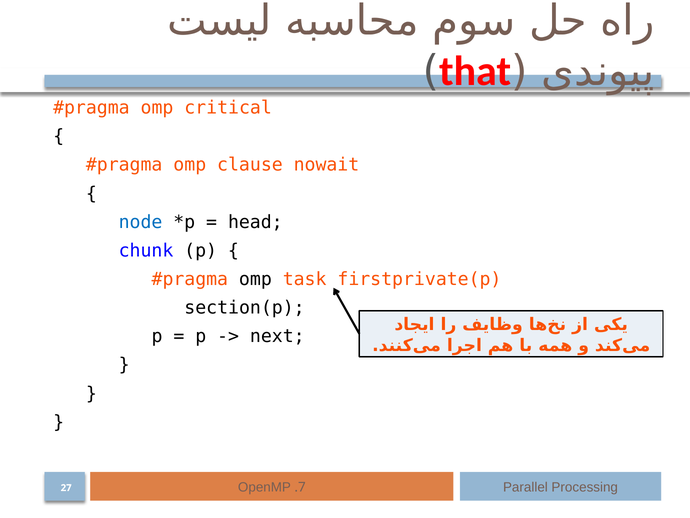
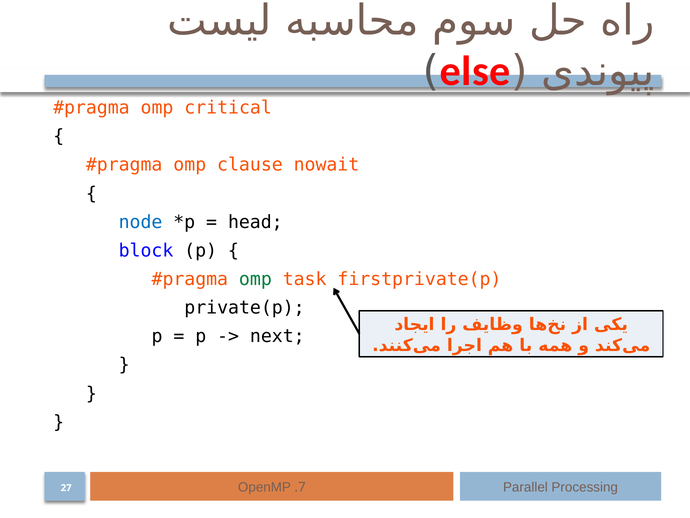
that: that -> else (475, 71)
chunk: chunk -> block (146, 250)
omp colour: black -> green (255, 279)
section(p: section(p -> private(p (244, 308)
